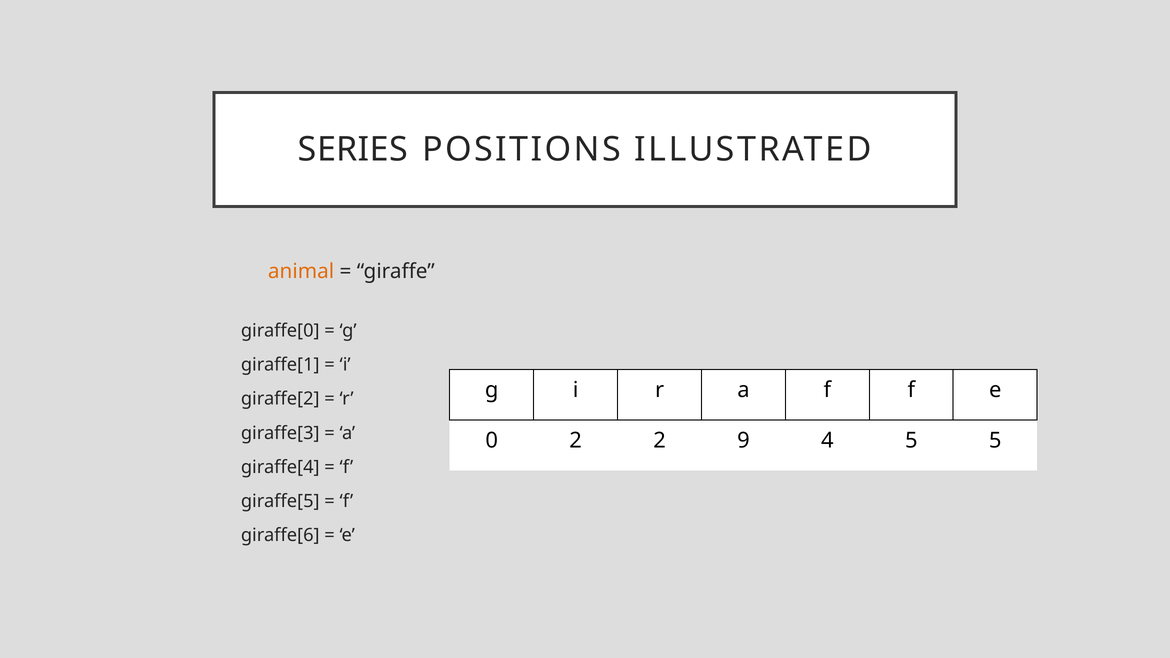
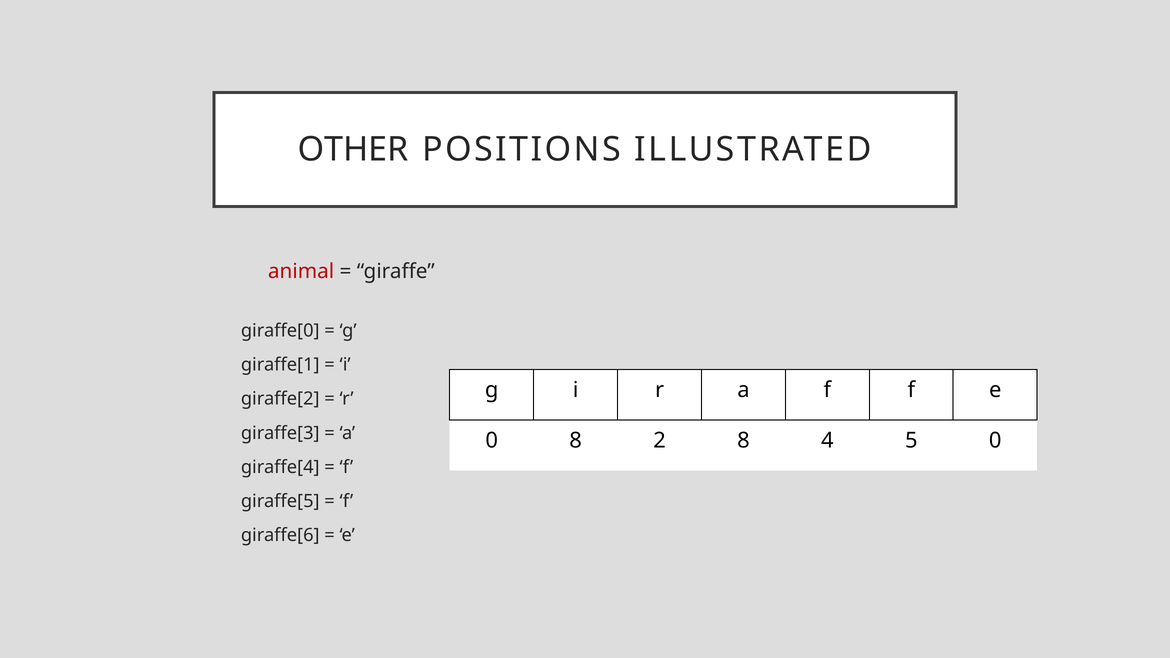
SERIES: SERIES -> OTHER (353, 149)
animal colour: orange -> red (301, 271)
0 2: 2 -> 8 (576, 440)
2 9: 9 -> 8 (743, 440)
5 5: 5 -> 0 (995, 440)
